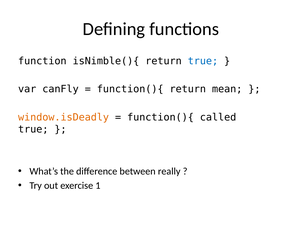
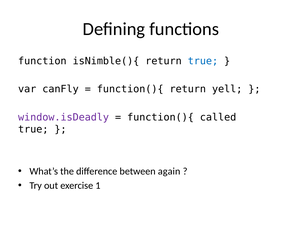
mean: mean -> yell (227, 89)
window.isDeadly colour: orange -> purple (64, 117)
really: really -> again (169, 172)
